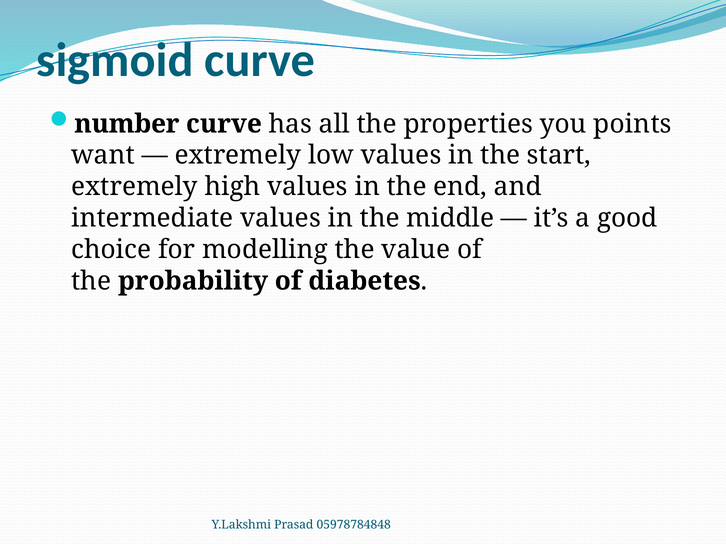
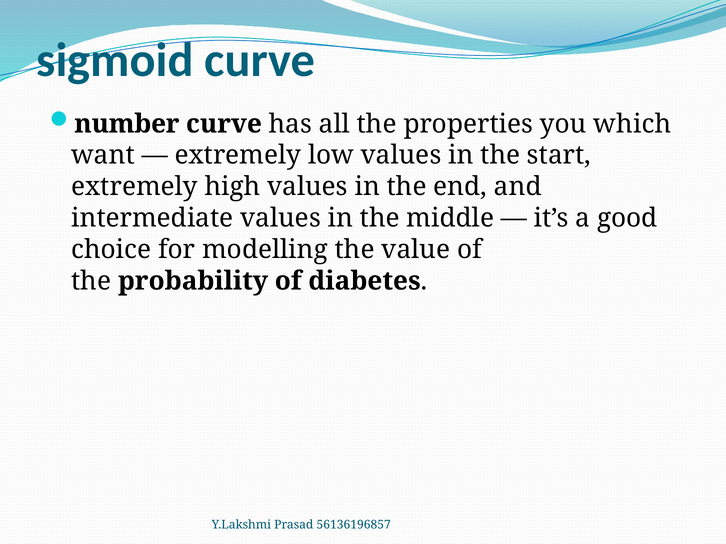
points: points -> which (632, 124)
05978784848: 05978784848 -> 56136196857 (354, 525)
